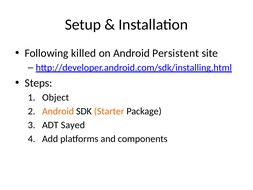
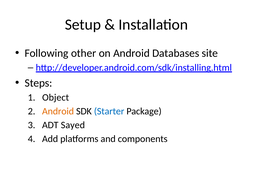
killed: killed -> other (84, 53)
Persistent: Persistent -> Databases (176, 53)
Starter colour: orange -> blue (109, 111)
